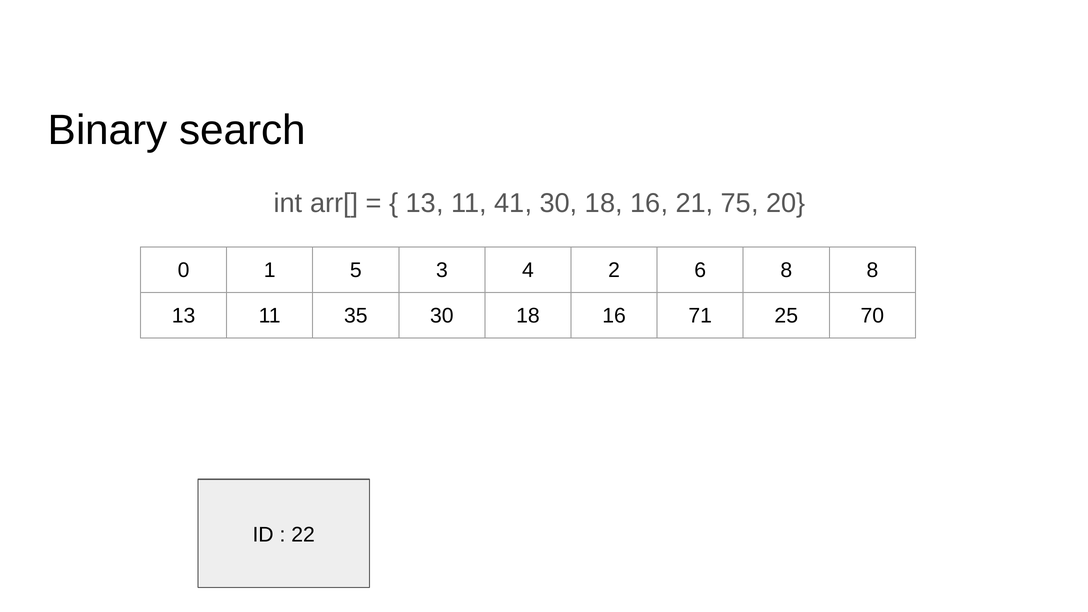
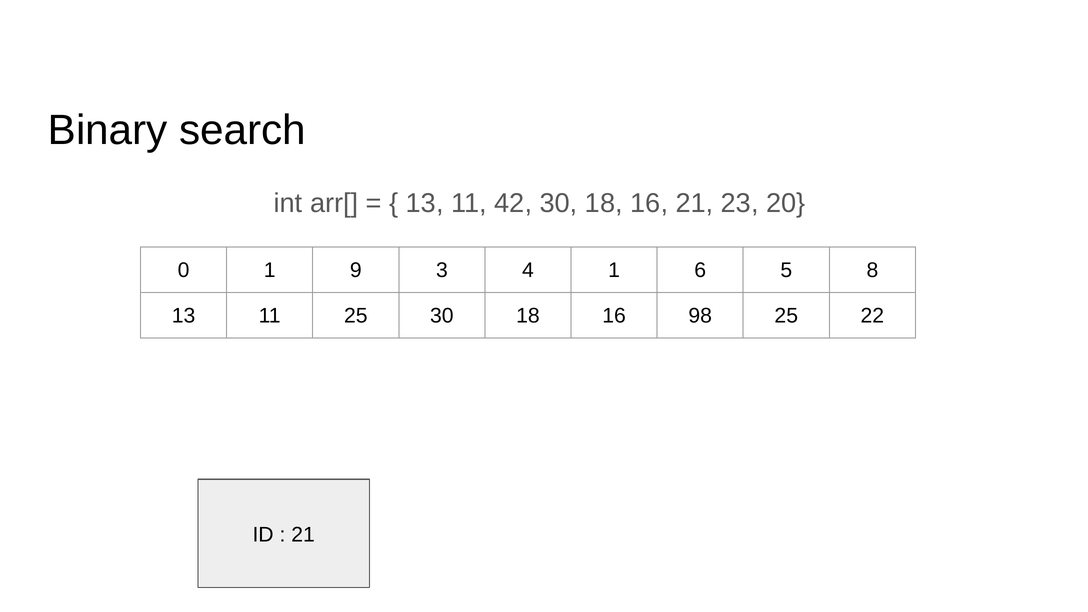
41: 41 -> 42 (513, 203)
75: 75 -> 23 (740, 203)
5: 5 -> 9 (356, 270)
4 2: 2 -> 1 (614, 270)
6 8: 8 -> 5 (786, 270)
11 35: 35 -> 25 (356, 316)
71: 71 -> 98 (700, 316)
70: 70 -> 22 (872, 316)
22: 22 -> 21 (303, 535)
